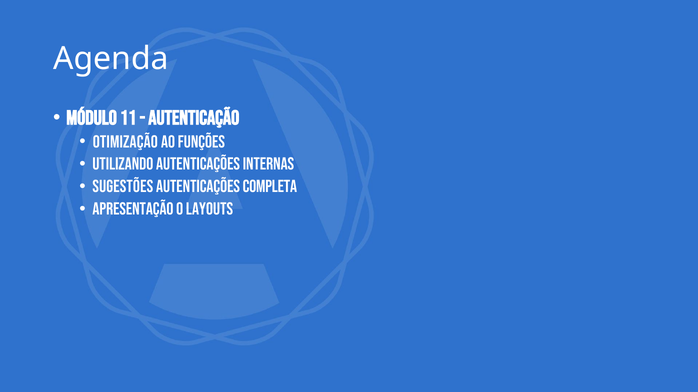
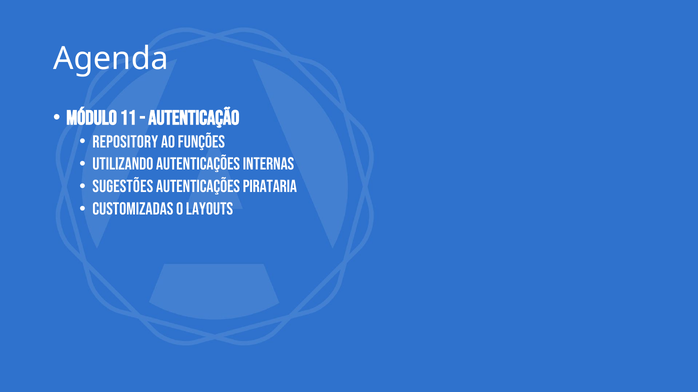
Otimização: Otimização -> Repository (125, 142)
completa: completa -> pirataria (270, 187)
Apresentação: Apresentação -> Customizadas (133, 209)
